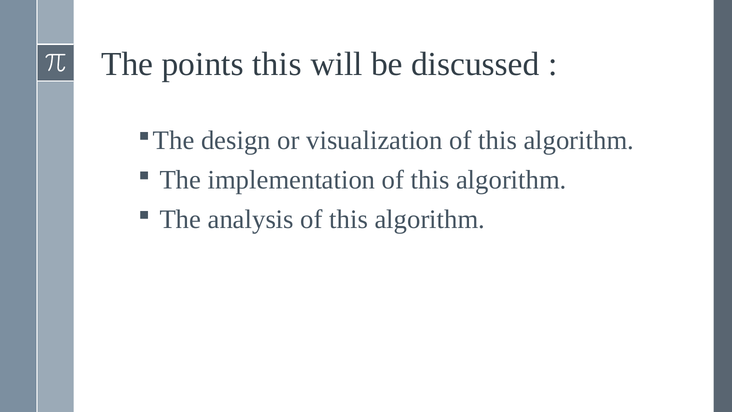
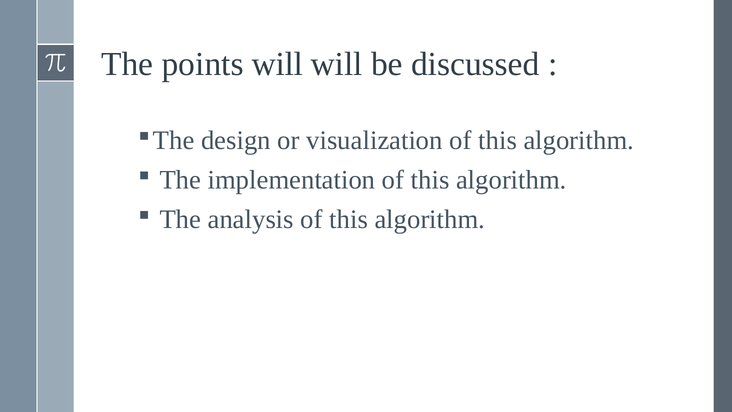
points this: this -> will (277, 64)
